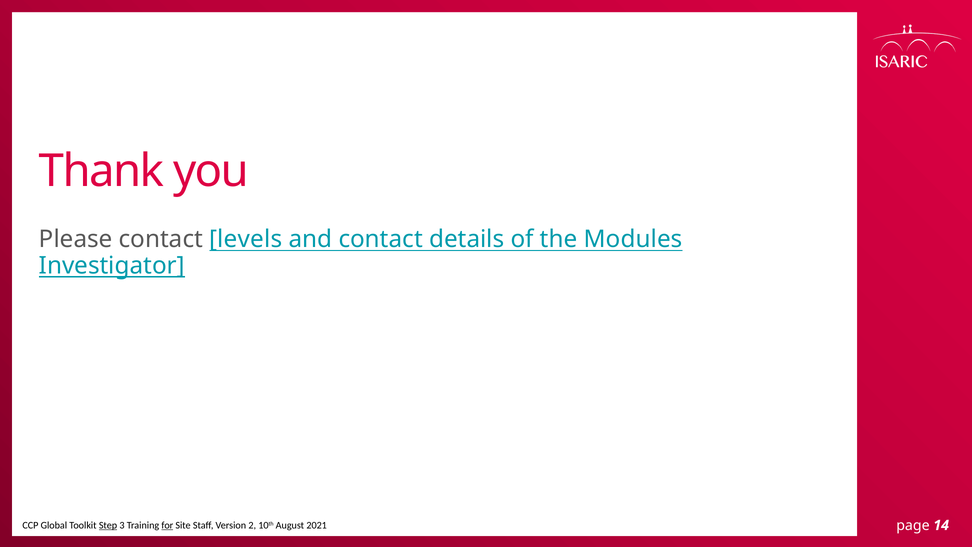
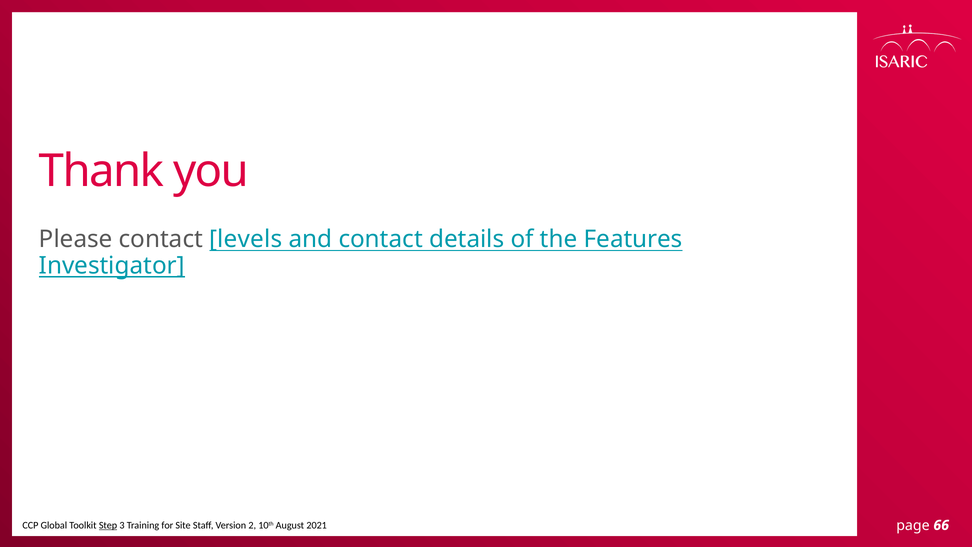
Modules: Modules -> Features (633, 239)
for underline: present -> none (167, 525)
14: 14 -> 66 (941, 525)
